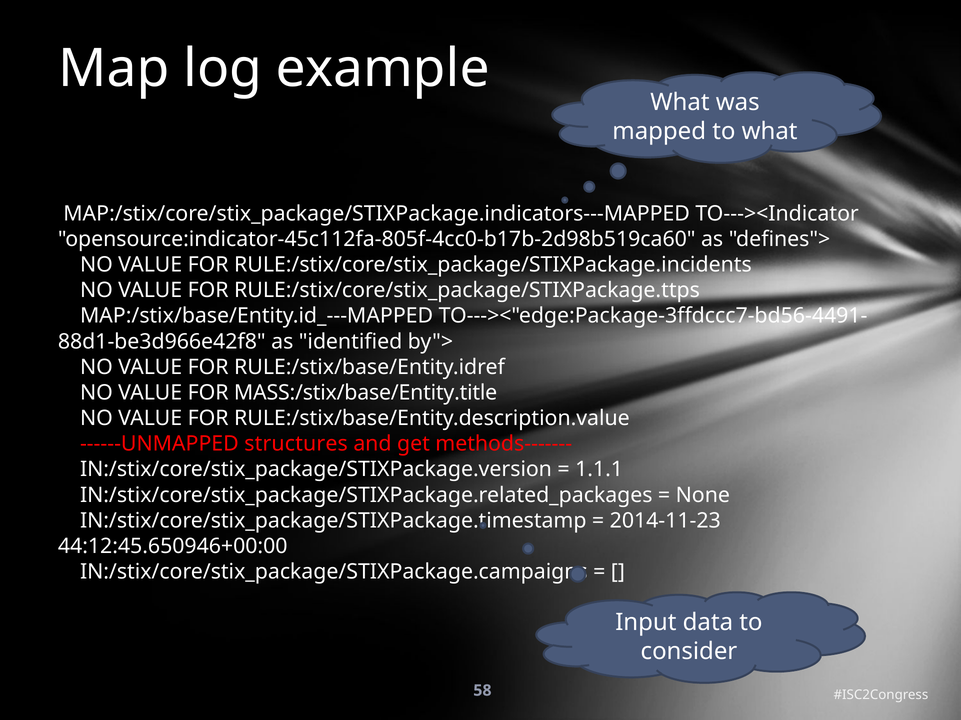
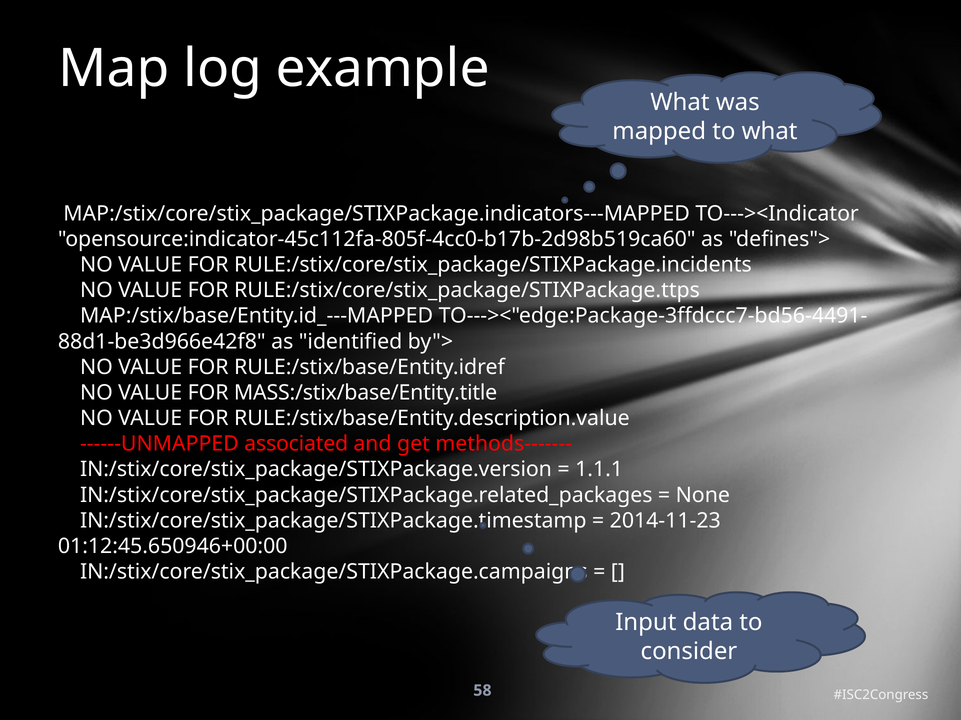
structures: structures -> associated (296, 444)
44:12:45.650946+00:00: 44:12:45.650946+00:00 -> 01:12:45.650946+00:00 (173, 547)
